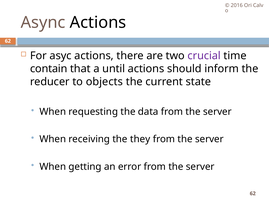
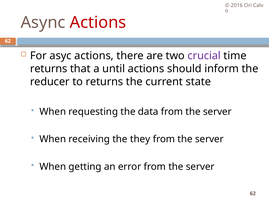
Actions colour: black -> red (98, 22)
contain: contain -> returns (49, 69)
to objects: objects -> returns (104, 82)
